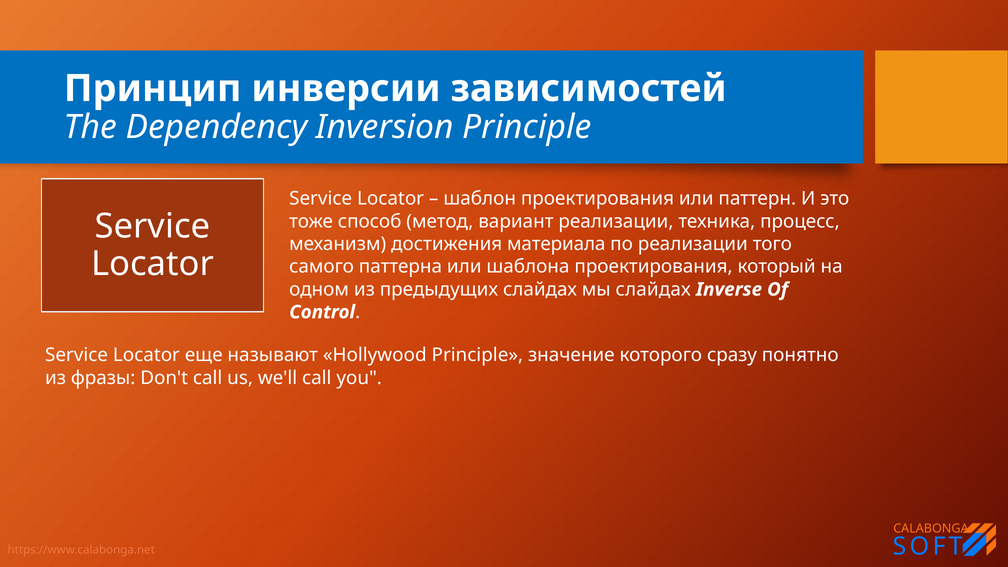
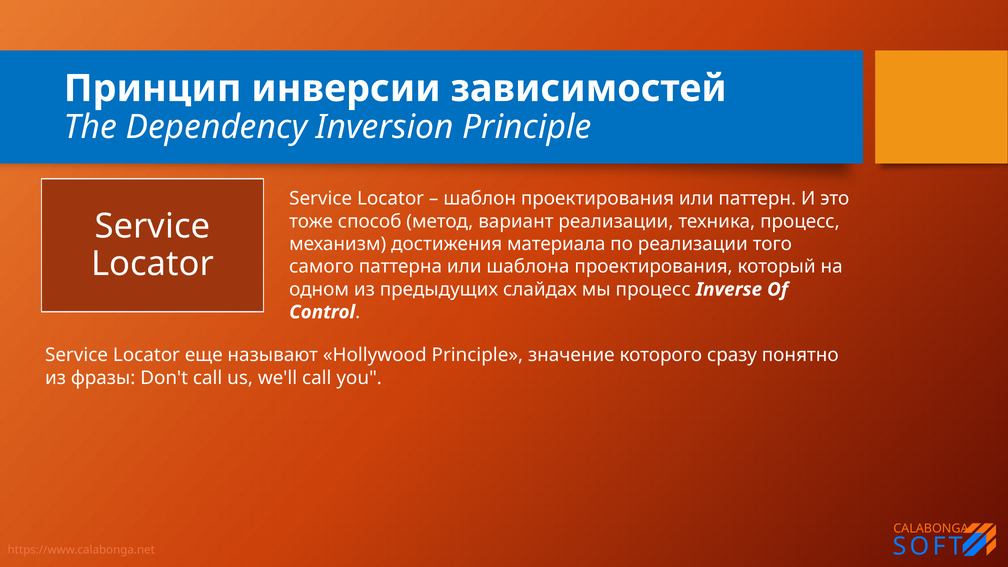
мы слайдах: слайдах -> процесс (653, 289)
